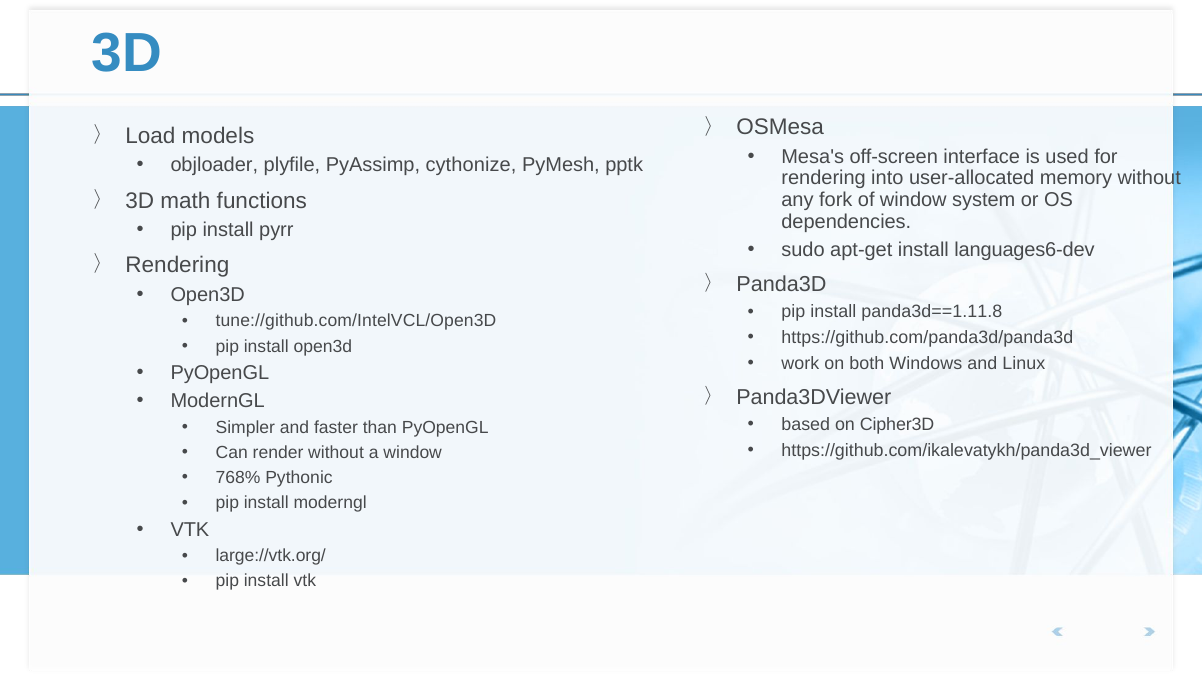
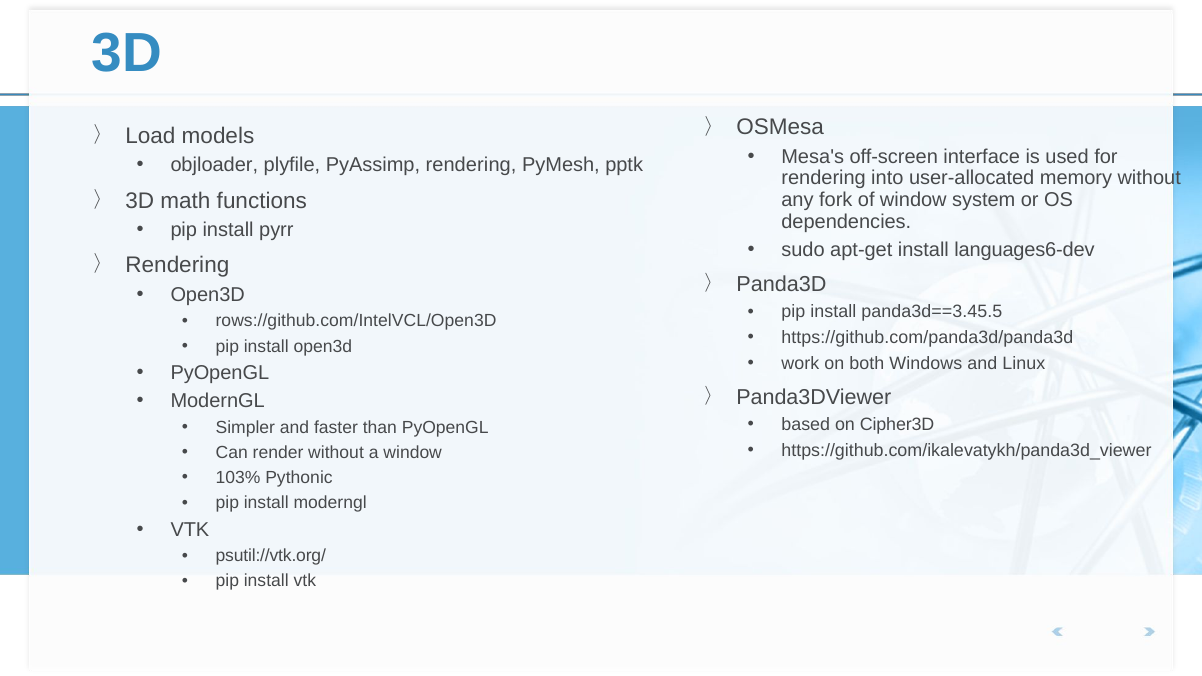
PyAssimp cythonize: cythonize -> rendering (471, 165)
panda3d==1.11.8: panda3d==1.11.8 -> panda3d==3.45.5 (932, 312)
tune://github.com/IntelVCL/Open3D: tune://github.com/IntelVCL/Open3D -> rows://github.com/IntelVCL/Open3D (356, 321)
768%: 768% -> 103% (238, 478)
large://vtk.org/: large://vtk.org/ -> psutil://vtk.org/ (271, 556)
